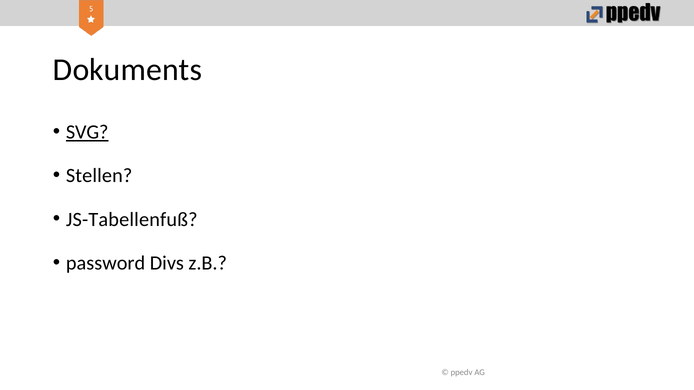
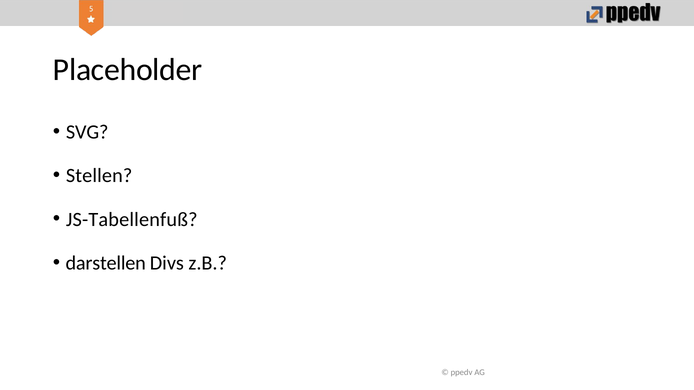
Dokuments: Dokuments -> Placeholder (128, 70)
SVG underline: present -> none (87, 132)
password: password -> darstellen (106, 263)
